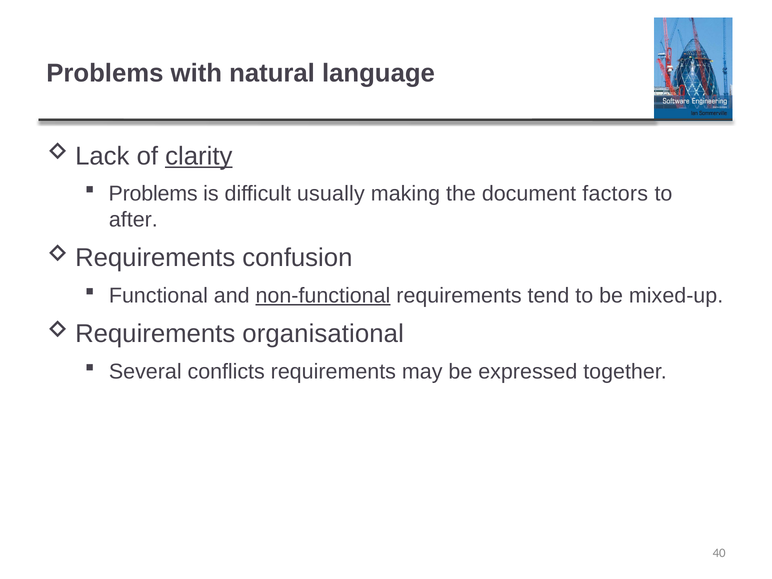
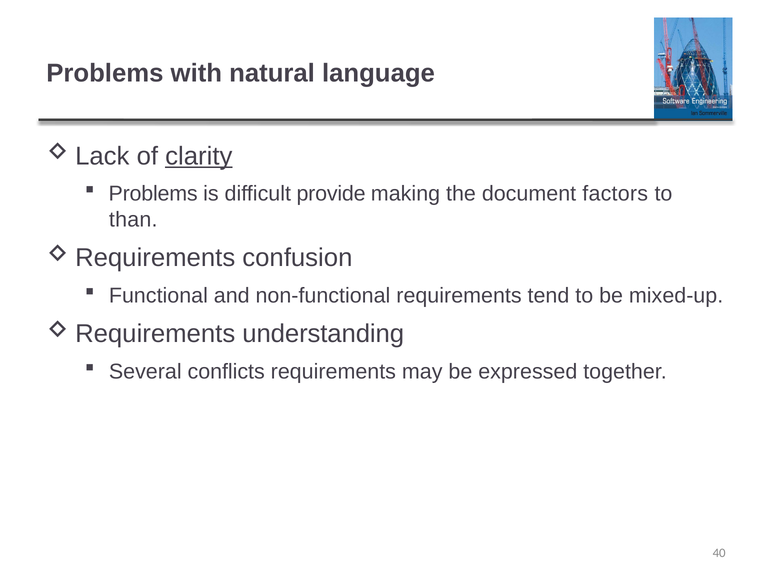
usually: usually -> provide (331, 194)
after: after -> than (133, 220)
non-functional underline: present -> none (323, 296)
organisational: organisational -> understanding (323, 334)
